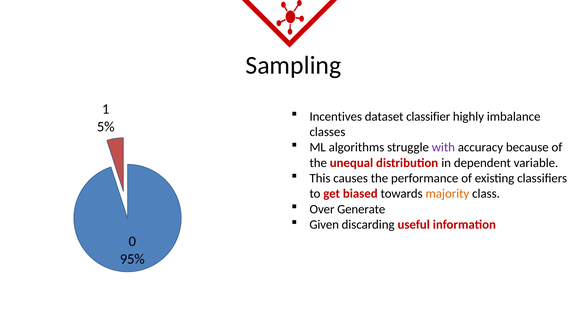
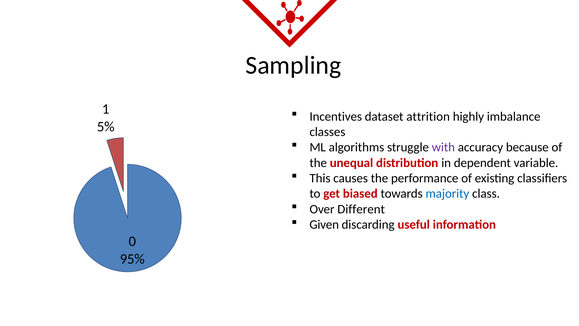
classifier: classifier -> attrition (428, 116)
majority colour: orange -> blue (447, 194)
Generate: Generate -> Different (361, 209)
